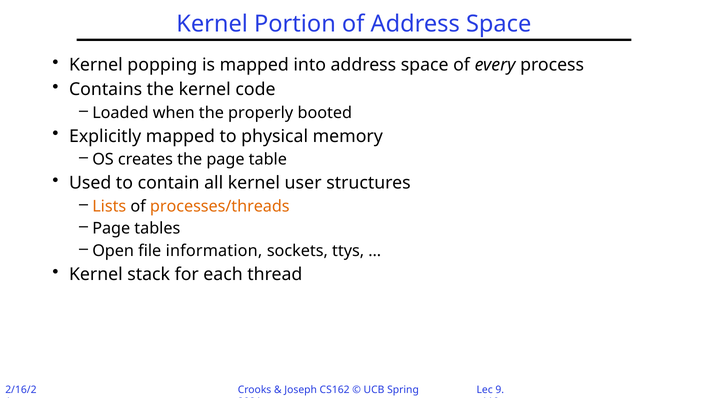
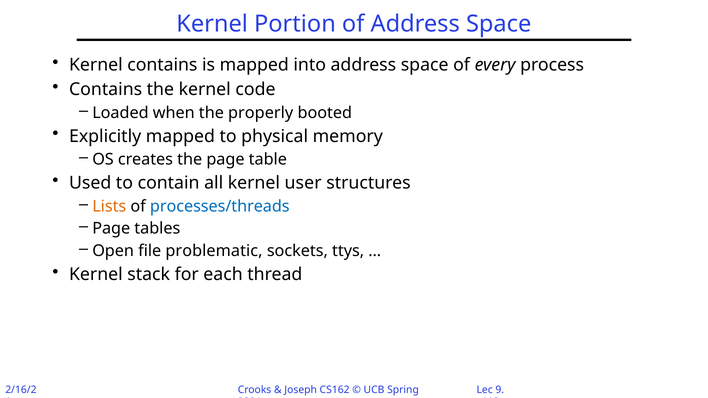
Kernel popping: popping -> contains (162, 65)
processes/threads colour: orange -> blue (220, 206)
information: information -> problematic (214, 251)
